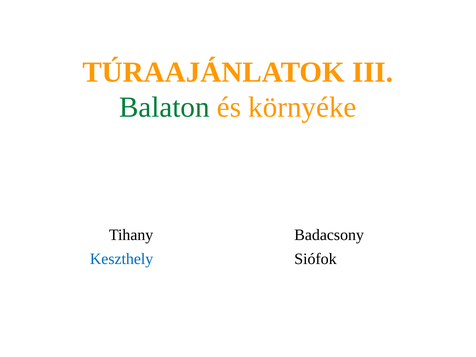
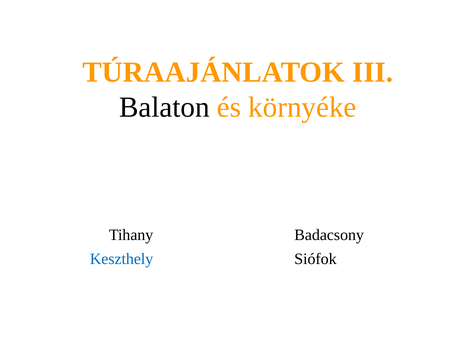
Balaton colour: green -> black (164, 107)
